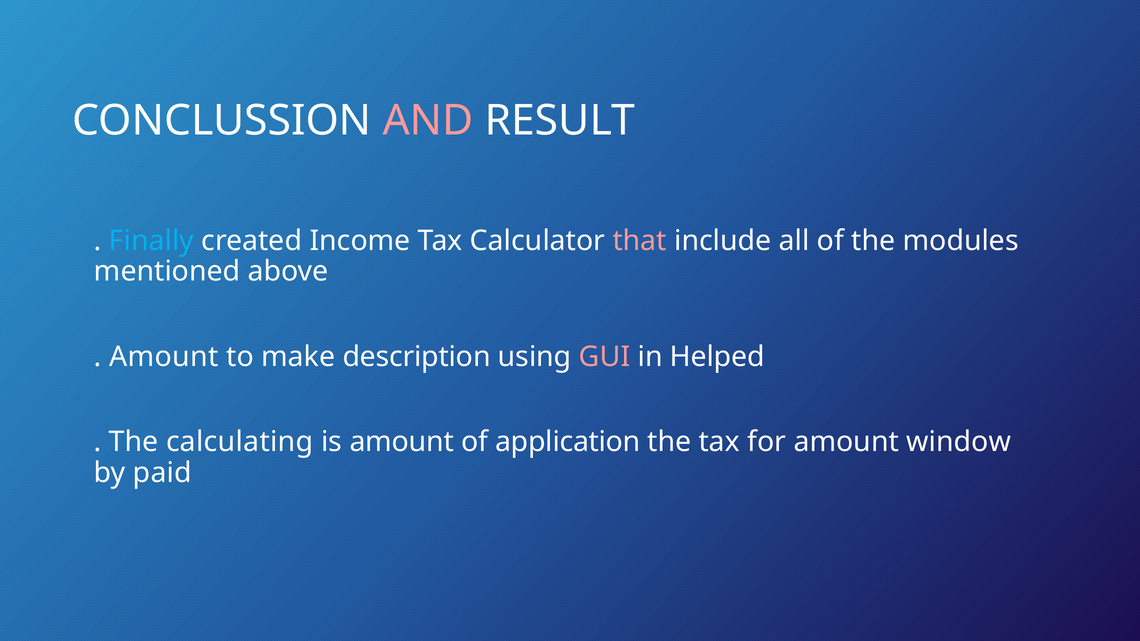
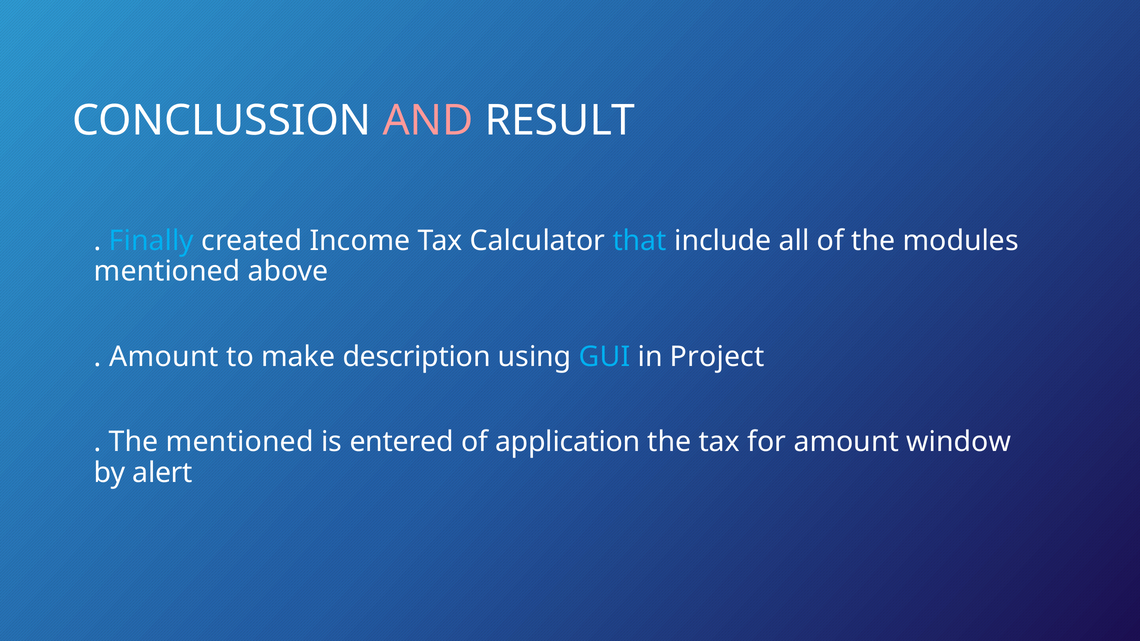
that colour: pink -> light blue (640, 241)
GUI colour: pink -> light blue (605, 357)
Helped: Helped -> Project (717, 357)
The calculating: calculating -> mentioned (240, 442)
is amount: amount -> entered (402, 442)
paid: paid -> alert (163, 473)
